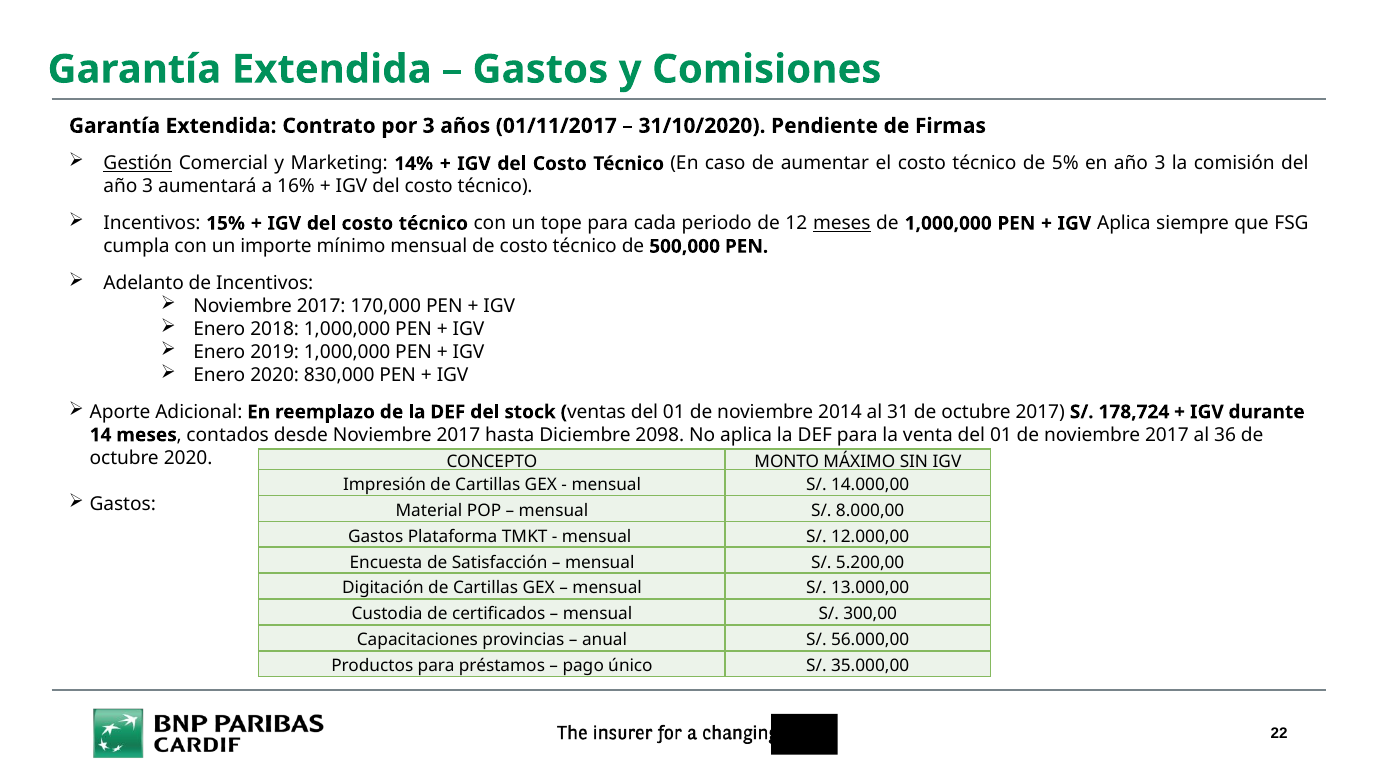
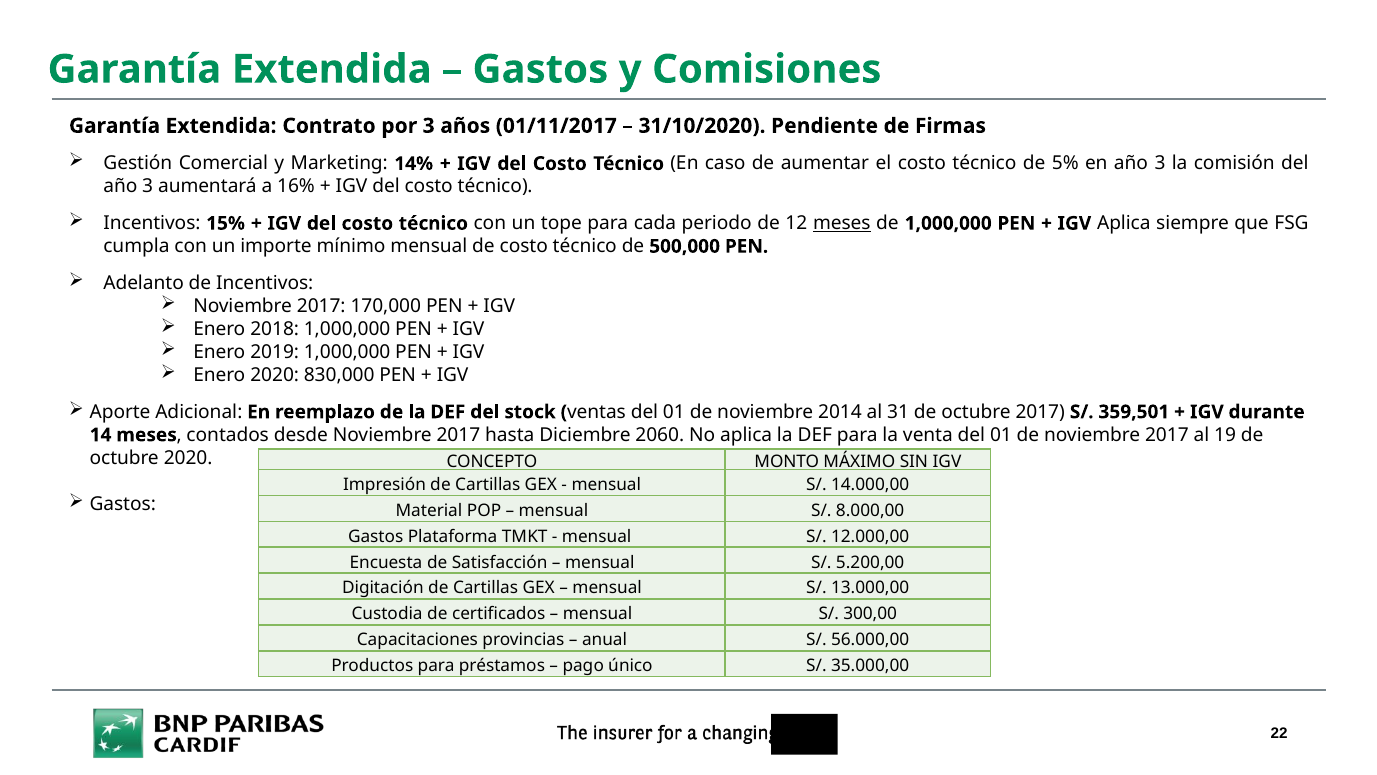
Gestión underline: present -> none (138, 164)
178,724: 178,724 -> 359,501 (1134, 412)
2098: 2098 -> 2060 (660, 435)
36: 36 -> 19 (1225, 435)
